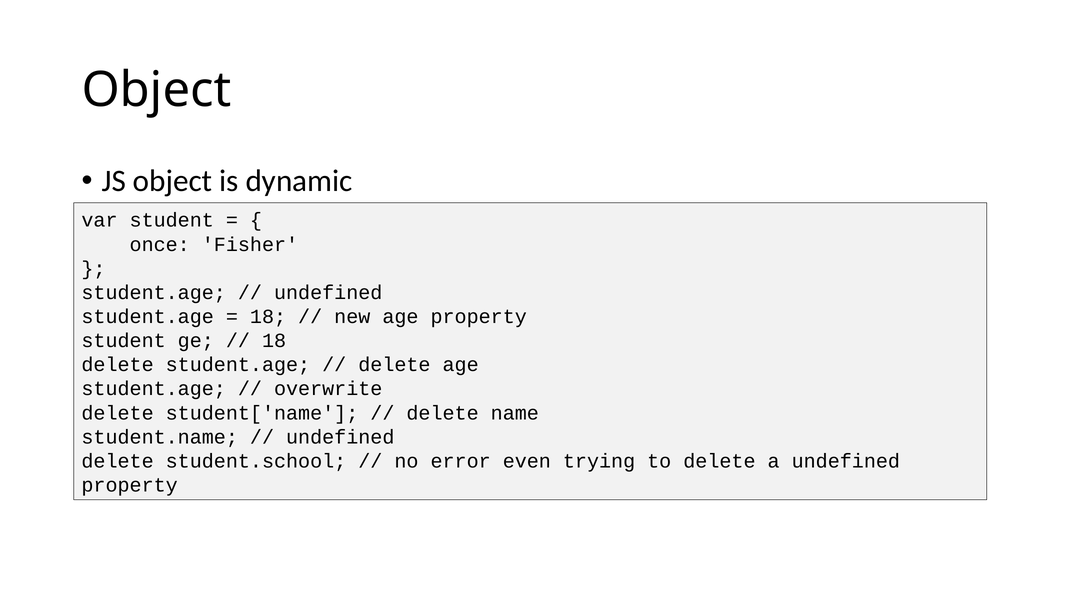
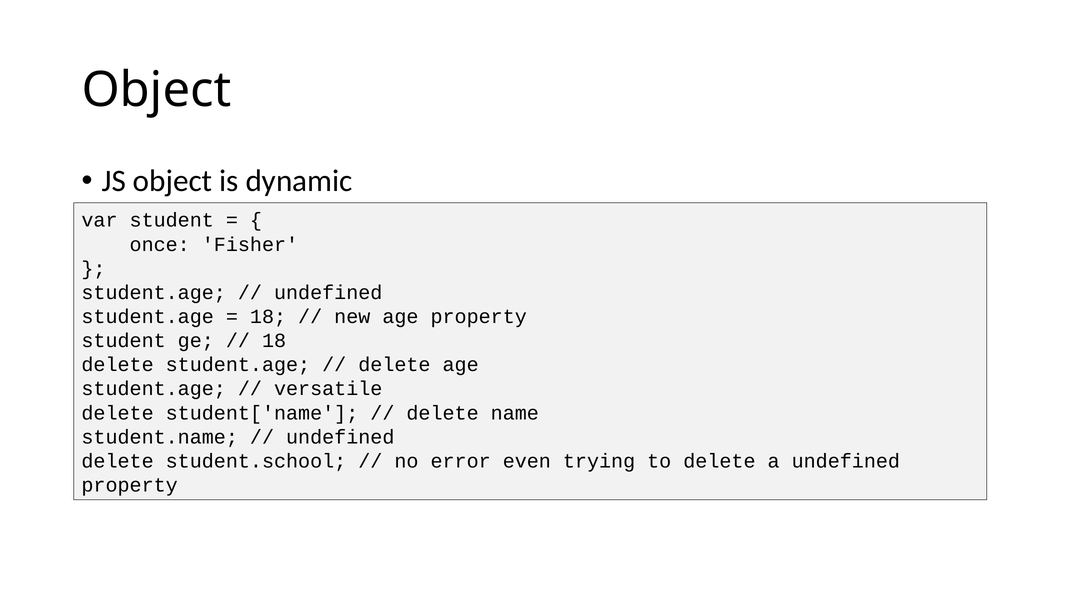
overwrite: overwrite -> versatile (328, 389)
